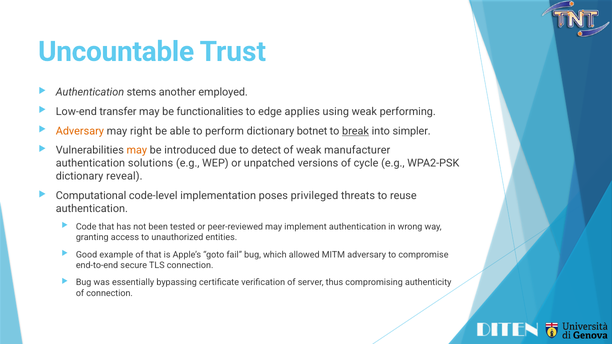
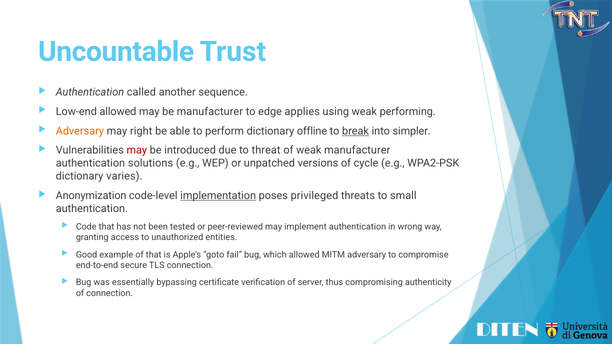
stems: stems -> called (141, 92)
employed: employed -> sequence (223, 92)
Low-end transfer: transfer -> allowed (118, 112)
be functionalities: functionalities -> manufacturer (210, 112)
botnet: botnet -> offline (312, 131)
may colour: orange -> red (137, 150)
detect: detect -> threat (266, 150)
reveal: reveal -> varies (124, 176)
Computational: Computational -> Anonymization (91, 196)
implementation underline: none -> present (218, 196)
reuse: reuse -> small (403, 196)
